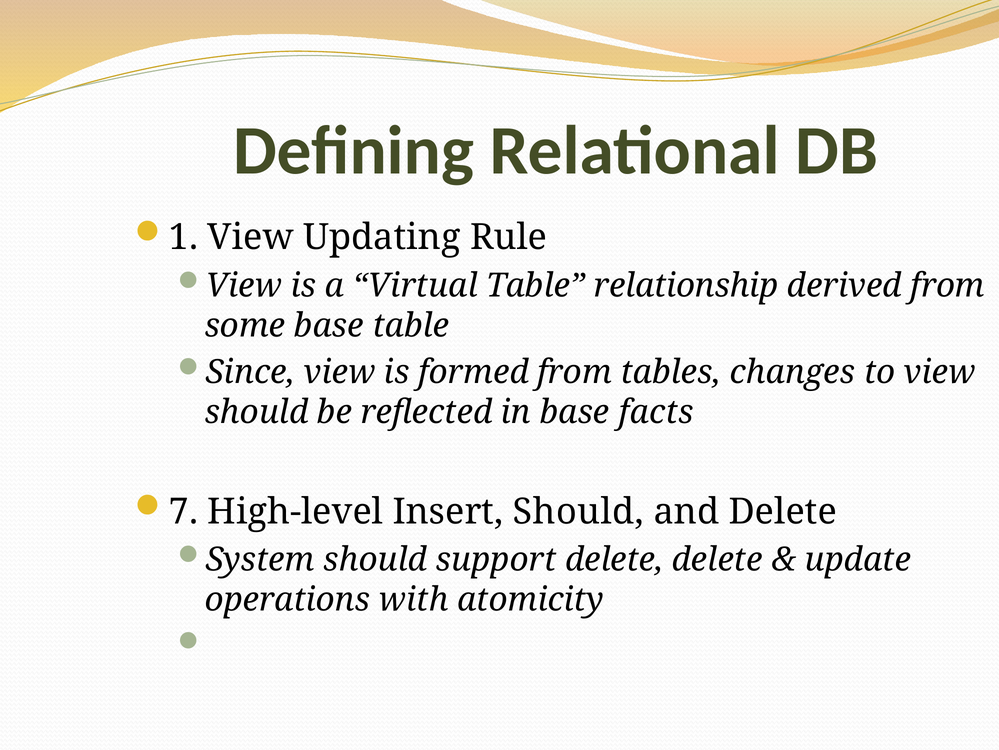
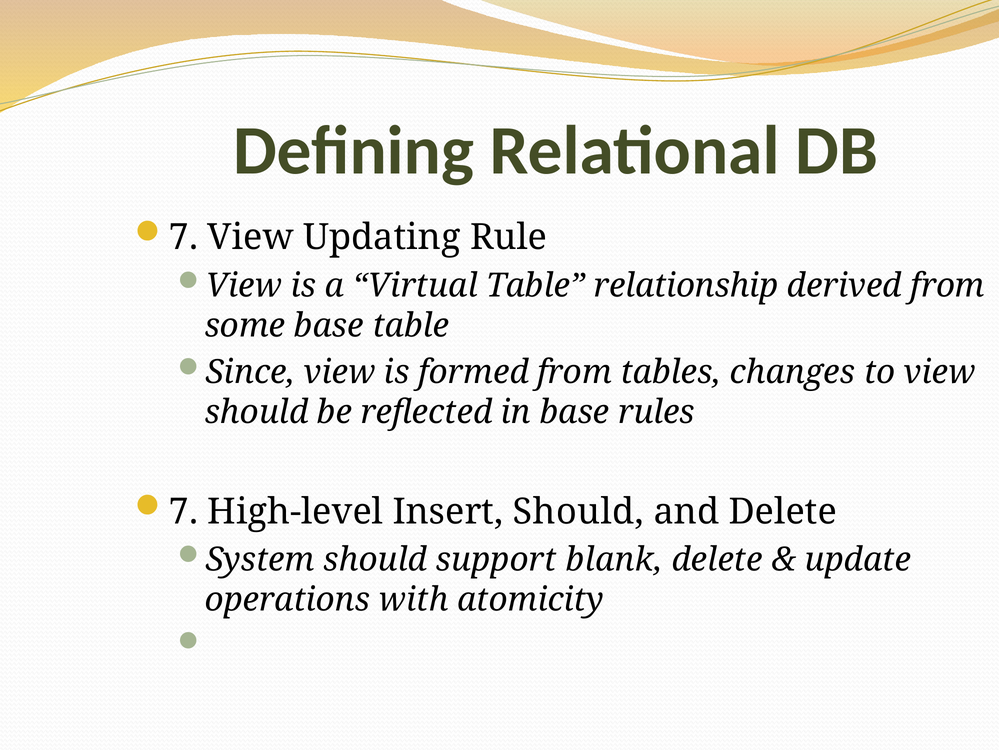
1: 1 -> 7 (184, 237)
facts: facts -> rules (657, 412)
support delete: delete -> blank (614, 559)
